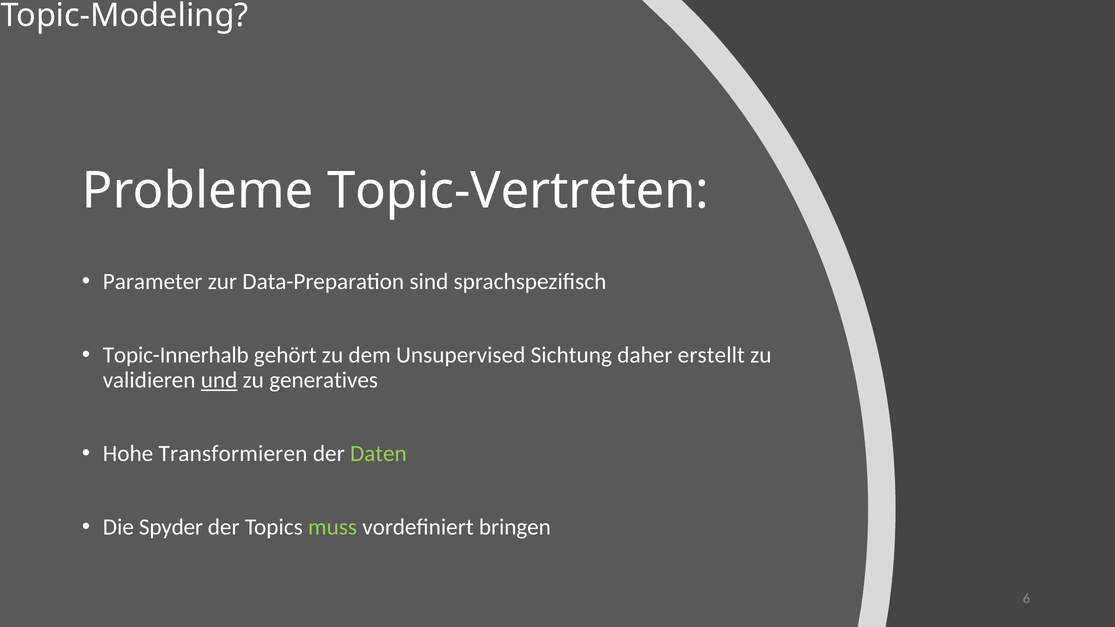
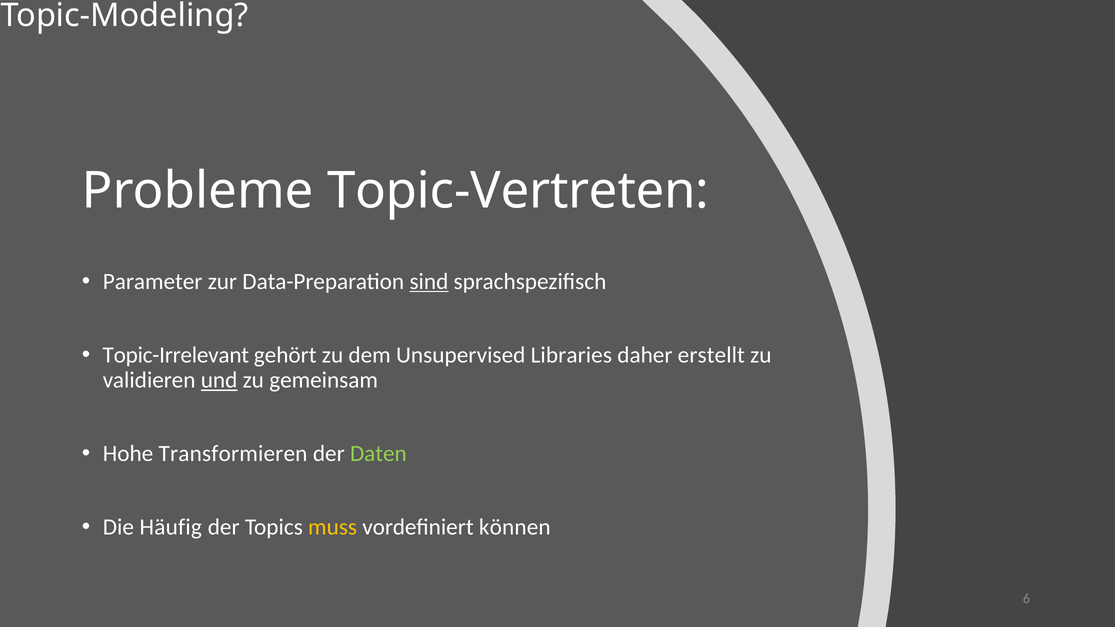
sind underline: none -> present (429, 282)
Topic-Innerhalb: Topic-Innerhalb -> Topic-Irrelevant (176, 355)
Sichtung: Sichtung -> Libraries (571, 355)
generatives: generatives -> gemeinsam (324, 380)
Spyder: Spyder -> Häufig (171, 527)
muss colour: light green -> yellow (333, 527)
bringen: bringen -> können (515, 527)
